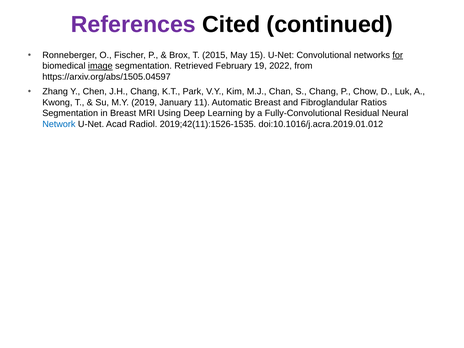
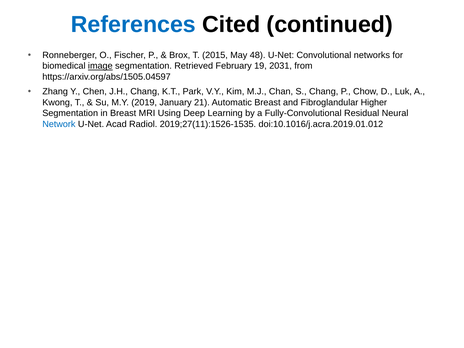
References colour: purple -> blue (133, 24)
15: 15 -> 48 (258, 55)
for underline: present -> none (398, 55)
2022: 2022 -> 2031 (281, 66)
11: 11 -> 21 (202, 102)
Ratios: Ratios -> Higher (374, 102)
2019;42(11):1526-1535: 2019;42(11):1526-1535 -> 2019;27(11):1526-1535 (208, 124)
